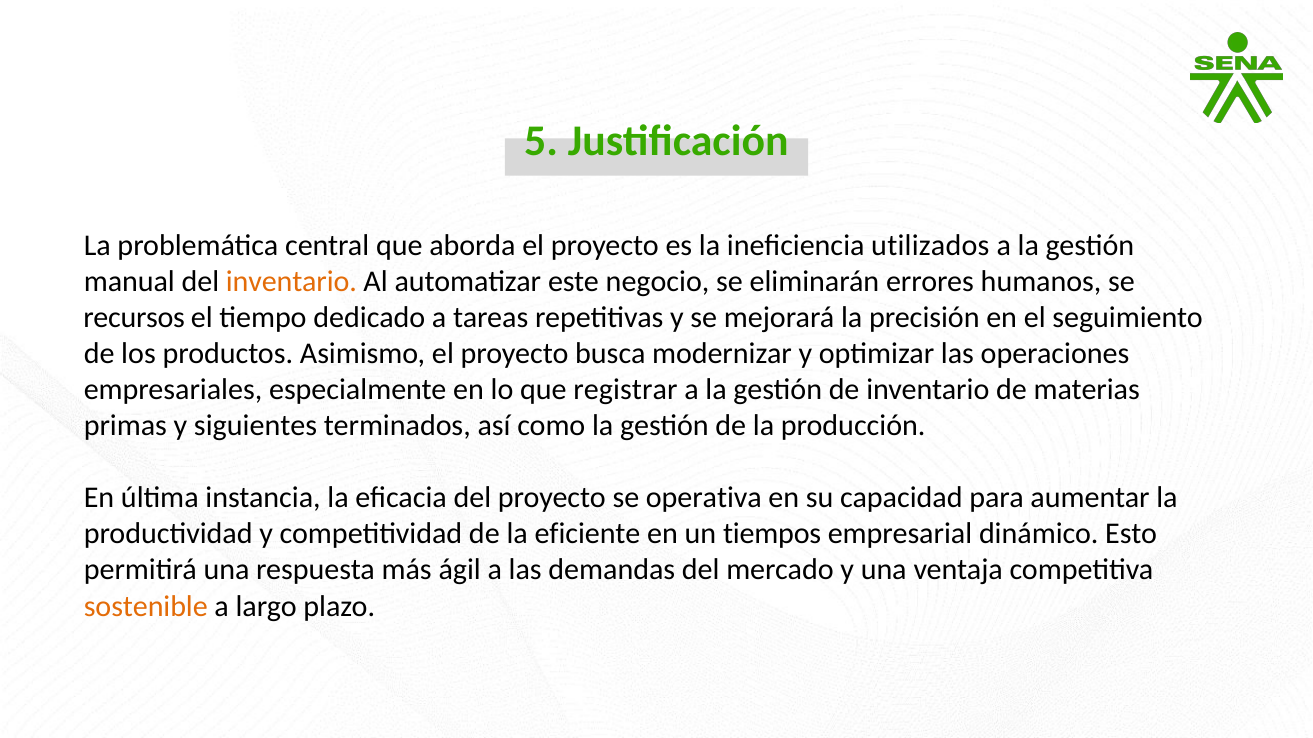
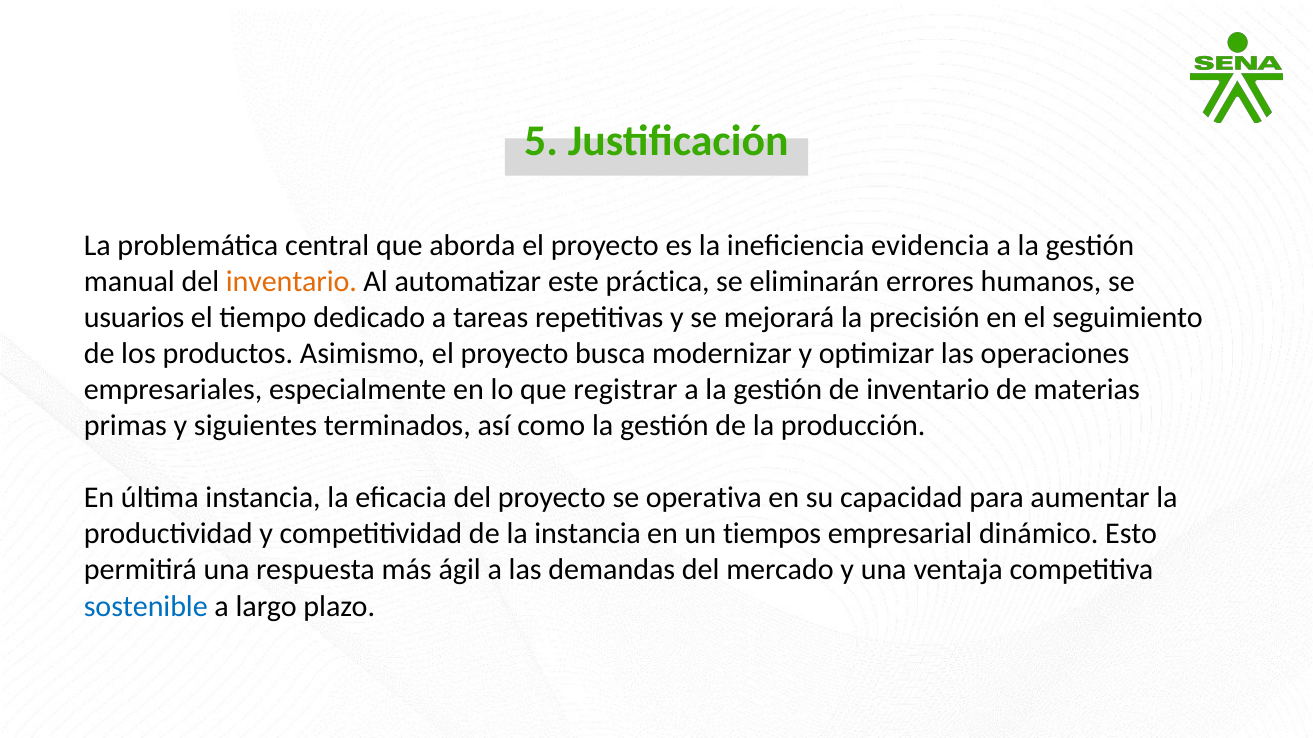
utilizados: utilizados -> evidencia (930, 246)
negocio: negocio -> práctica (658, 282)
recursos: recursos -> usuarios (134, 318)
la eficiente: eficiente -> instancia (588, 534)
sostenible colour: orange -> blue (146, 607)
